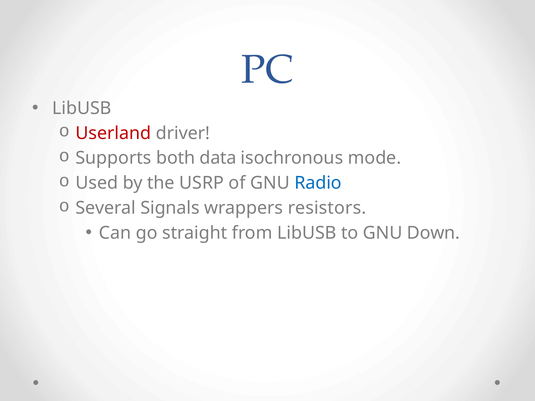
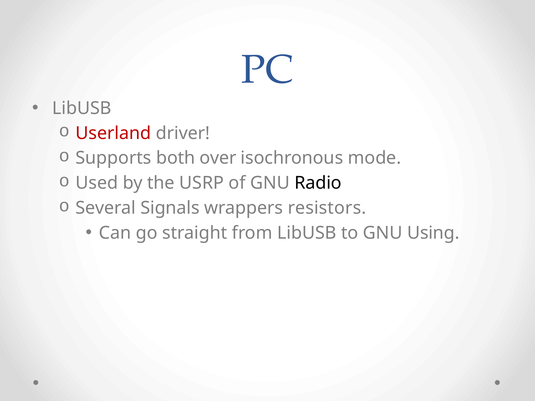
data: data -> over (218, 158)
Radio colour: blue -> black (318, 183)
Down: Down -> Using (433, 233)
